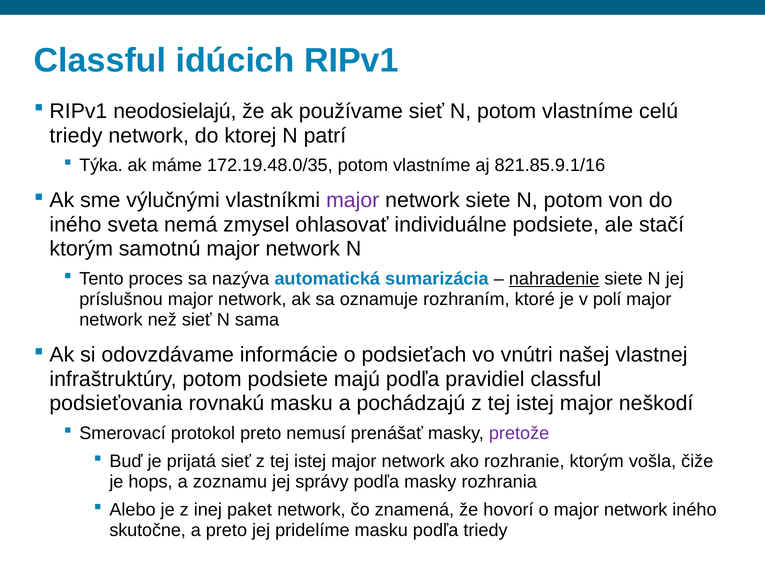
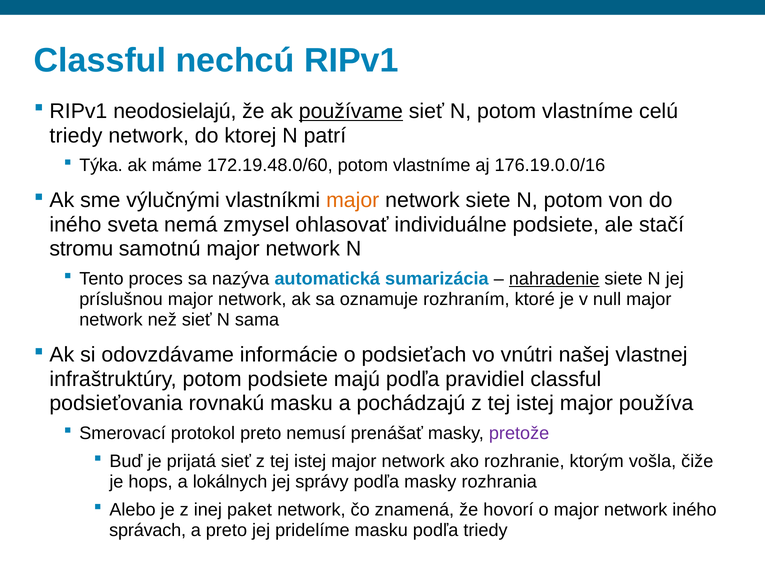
idúcich: idúcich -> nechcú (235, 61)
používame underline: none -> present (351, 111)
172.19.48.0/35: 172.19.48.0/35 -> 172.19.48.0/60 (270, 165)
821.85.9.1/16: 821.85.9.1/16 -> 176.19.0.0/16 (550, 165)
major colour: purple -> orange (353, 201)
ktorým: ktorým -> stromu (81, 249)
polí: polí -> null (607, 300)
neškodí: neškodí -> používa (656, 404)
zoznamu: zoznamu -> lokálnych (230, 482)
skutočne: skutočne -> správach (148, 531)
